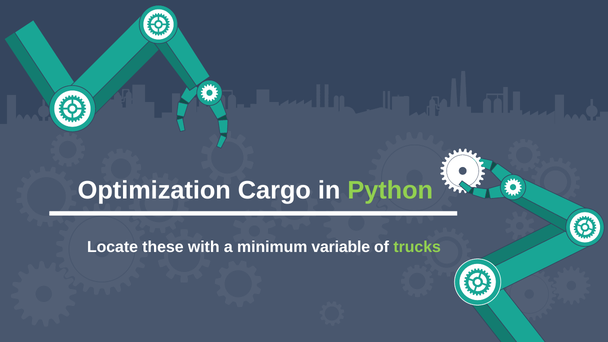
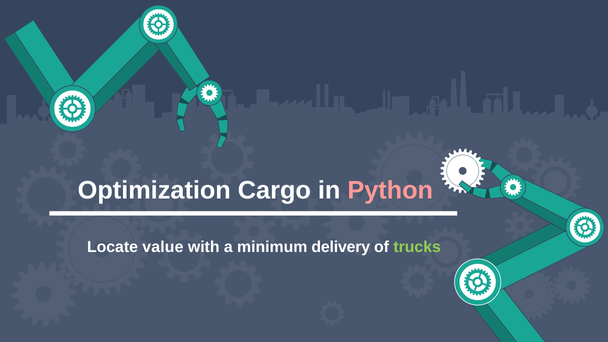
Python colour: light green -> pink (390, 190)
these: these -> value (163, 247)
variable: variable -> delivery (341, 247)
